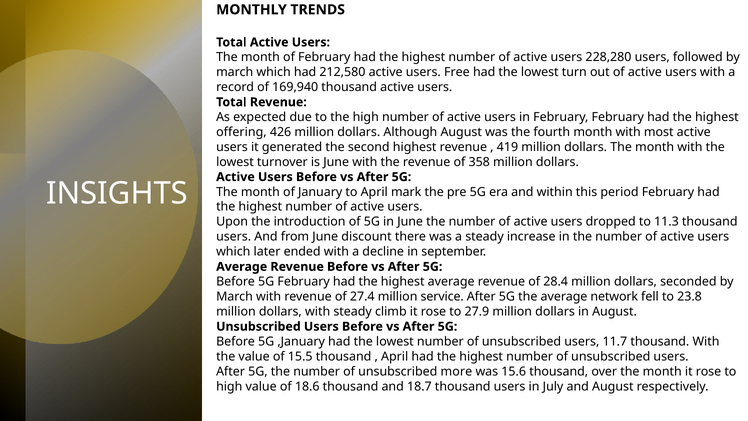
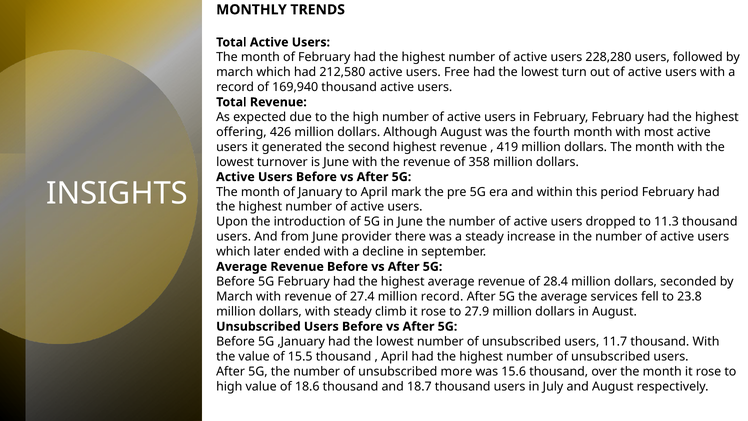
discount: discount -> provider (366, 237)
million service: service -> record (442, 296)
network: network -> services (614, 296)
